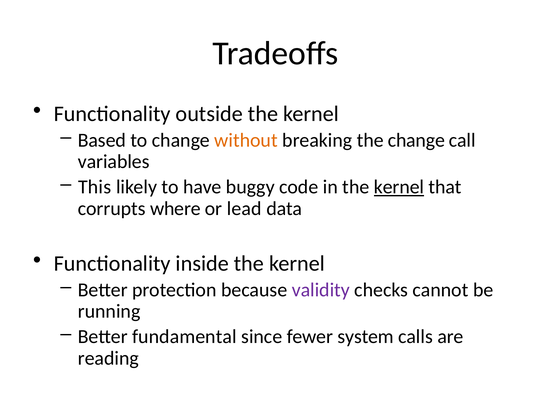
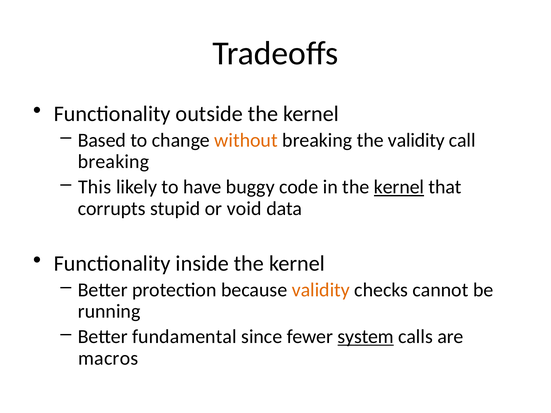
the change: change -> validity (416, 140)
variables: variables -> breaking (114, 162)
where: where -> stupid (175, 209)
lead: lead -> void (244, 209)
validity colour: purple -> orange (321, 290)
system underline: none -> present (366, 337)
reading: reading -> macros (108, 358)
